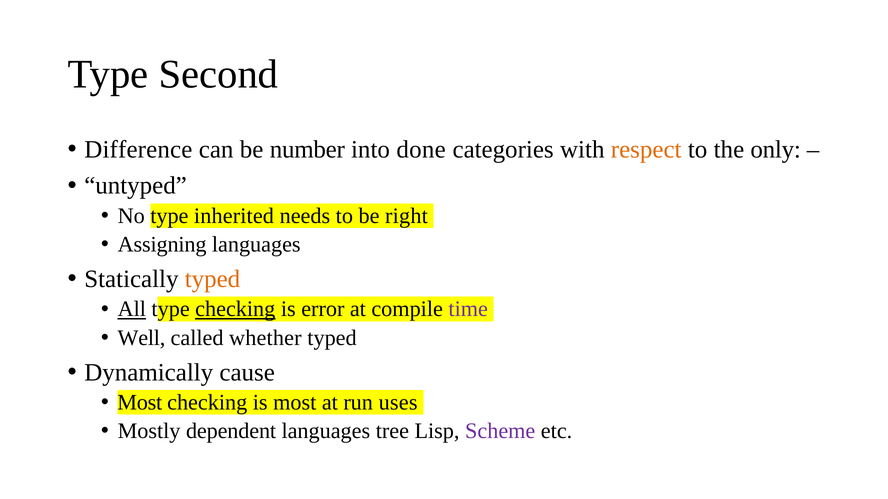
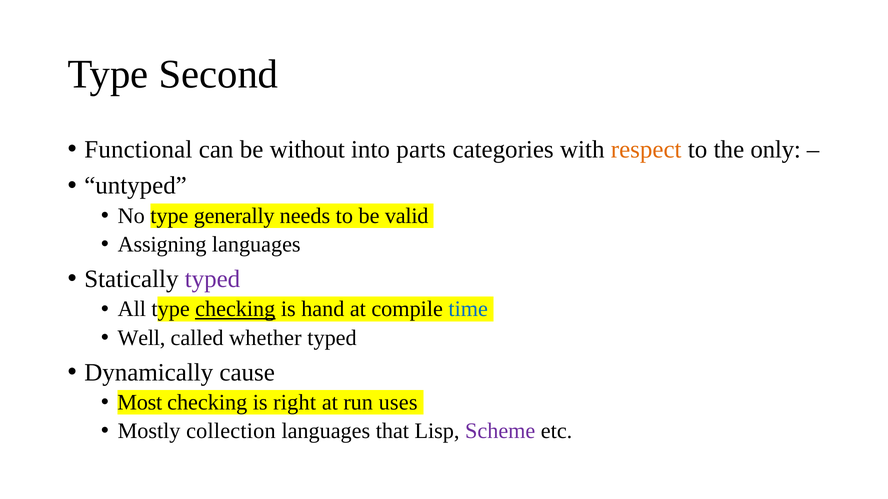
Difference: Difference -> Functional (138, 150)
number: number -> without (307, 150)
done: done -> parts (421, 150)
inherited: inherited -> generally (234, 216)
right: right -> valid (407, 216)
typed colour: orange -> purple (213, 279)
All underline: present -> none (132, 309)
error: error -> hand (323, 309)
time colour: purple -> blue (468, 309)
is most: most -> right (295, 403)
dependent: dependent -> collection (231, 431)
tree: tree -> that (392, 431)
